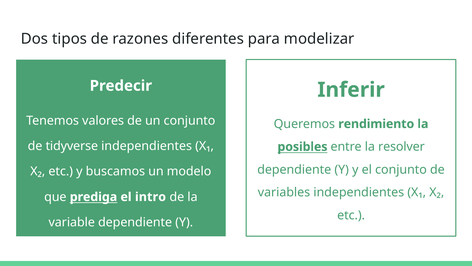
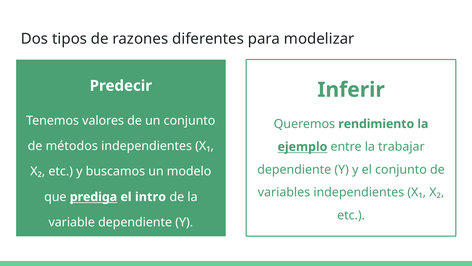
tidyverse: tidyverse -> métodos (72, 146)
posibles: posibles -> ejemplo (302, 147)
resolver: resolver -> trabajar (401, 147)
